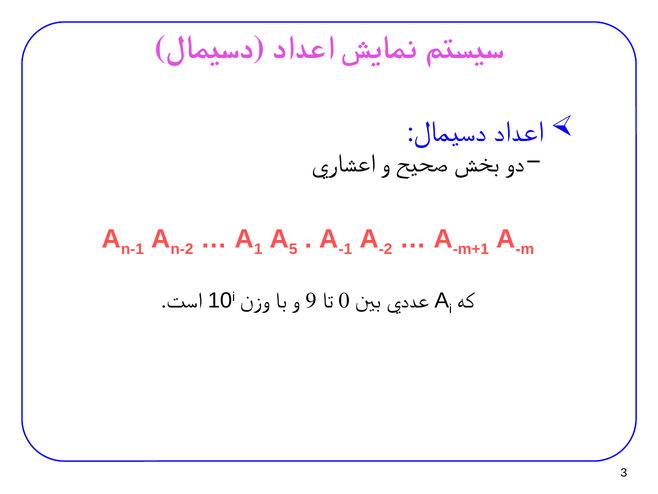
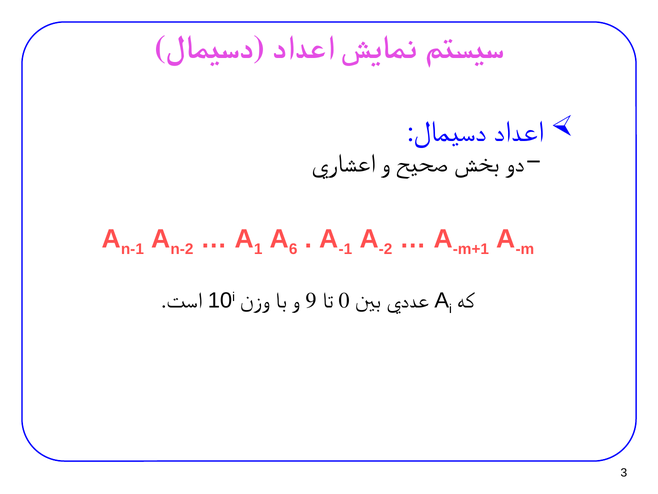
5: 5 -> 6 (293, 249)
